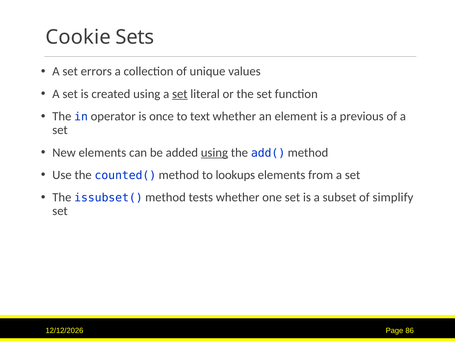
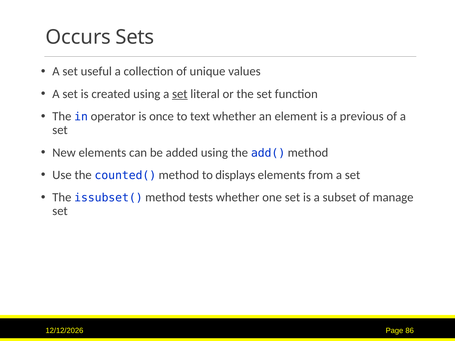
Cookie: Cookie -> Occurs (78, 37)
errors: errors -> useful (96, 71)
using underline: present -> none (214, 153)
lookups: lookups -> displays (235, 175)
simplify: simplify -> manage (393, 198)
